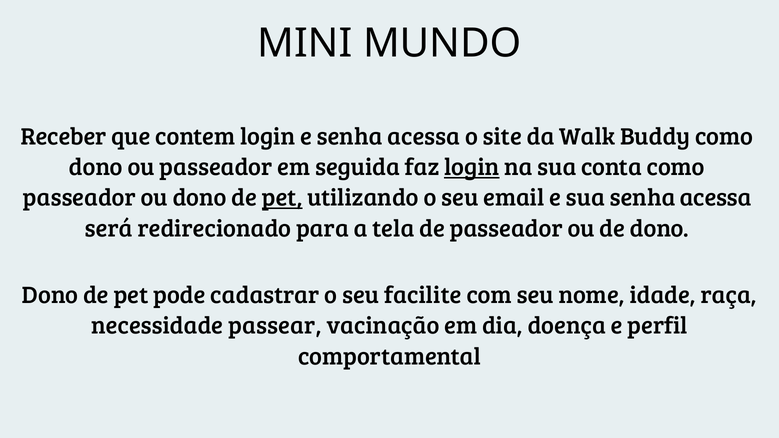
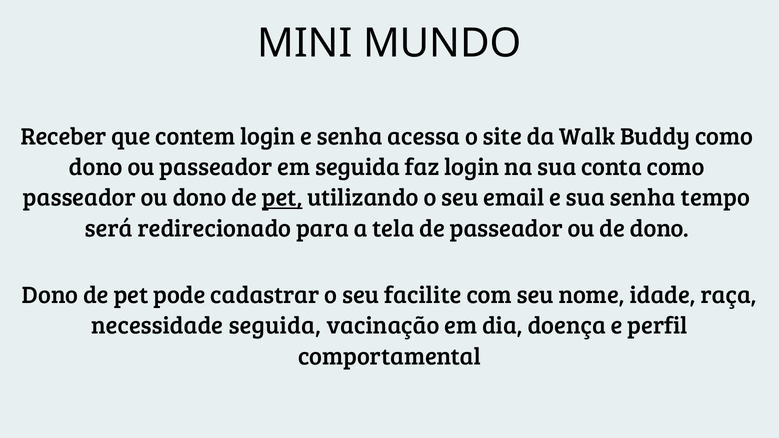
login underline: present -> none (472, 167)
sua senha acessa: acessa -> tempo (715, 198)
necessidade passear: passear -> seguida (275, 326)
